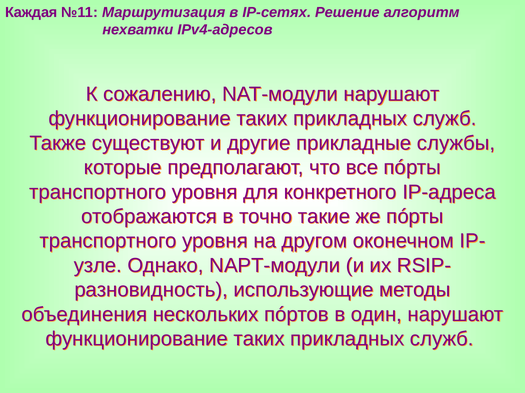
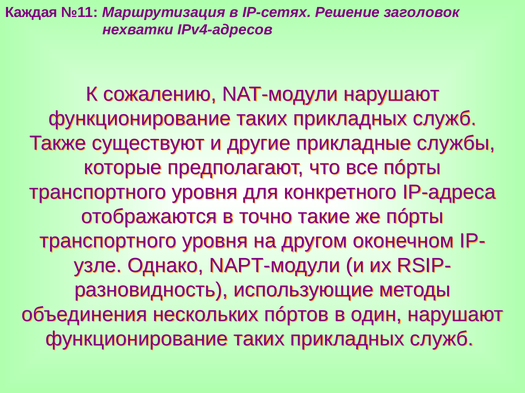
алгоритм: алгоритм -> заголовок (422, 12)
